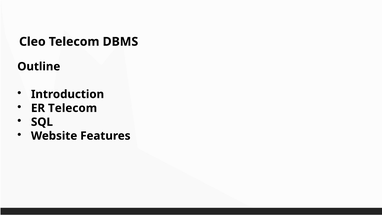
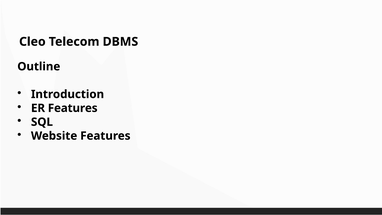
ER Telecom: Telecom -> Features (73, 108)
